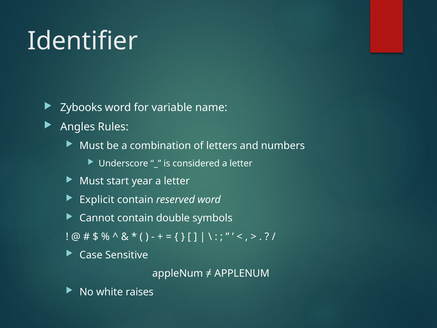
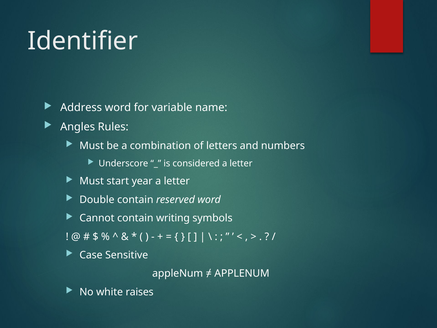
Zybooks: Zybooks -> Address (81, 108)
Explicit: Explicit -> Double (97, 200)
double: double -> writing (173, 218)
